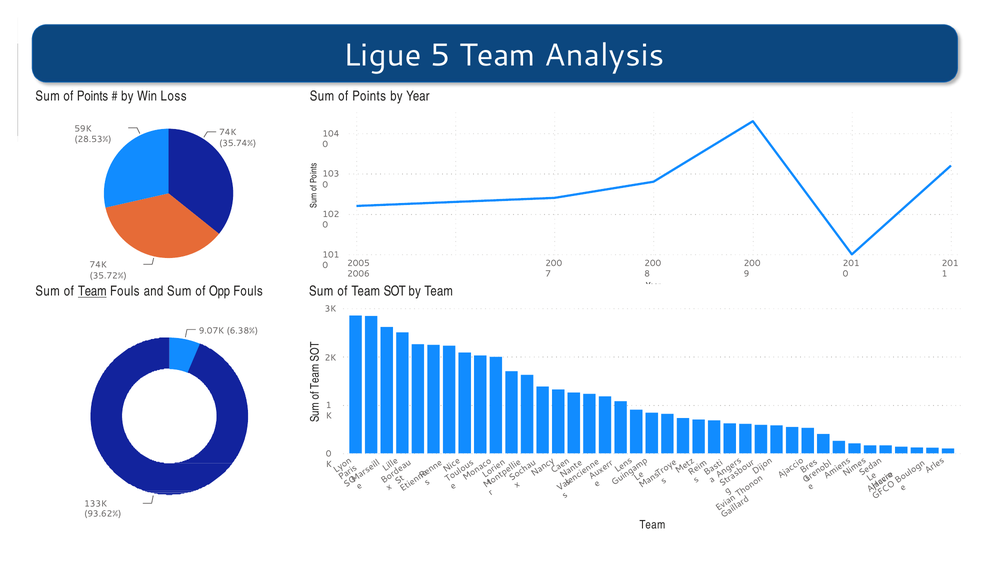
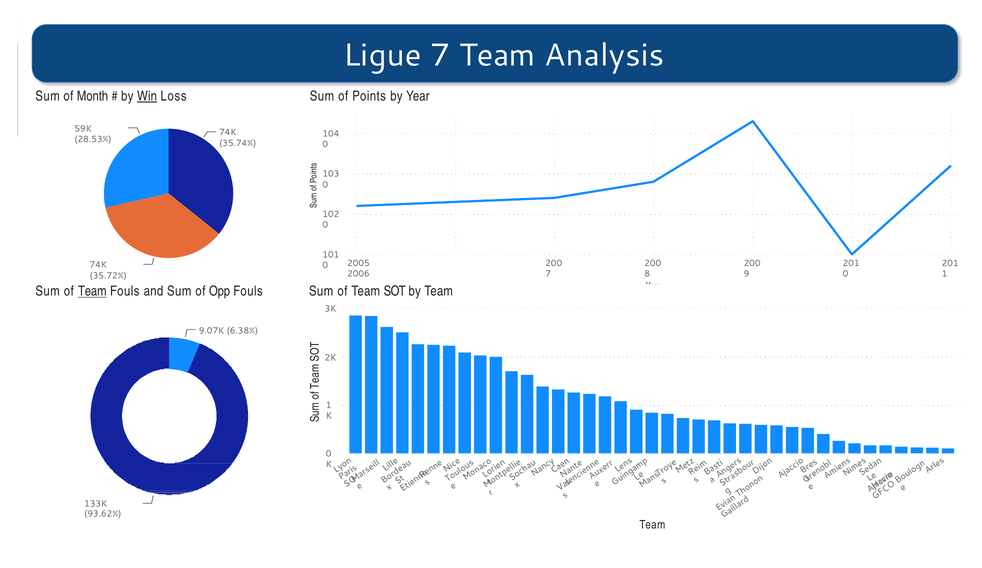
Ligue 5: 5 -> 7 (440, 55)
Points: Points -> Month (93, 96)
Win underline: none -> present (147, 96)
